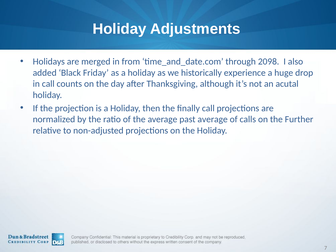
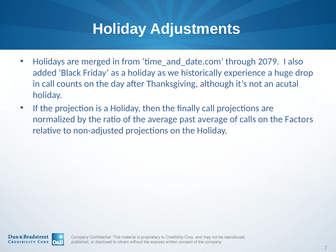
2098: 2098 -> 2079 (269, 61)
Further: Further -> Factors (299, 119)
